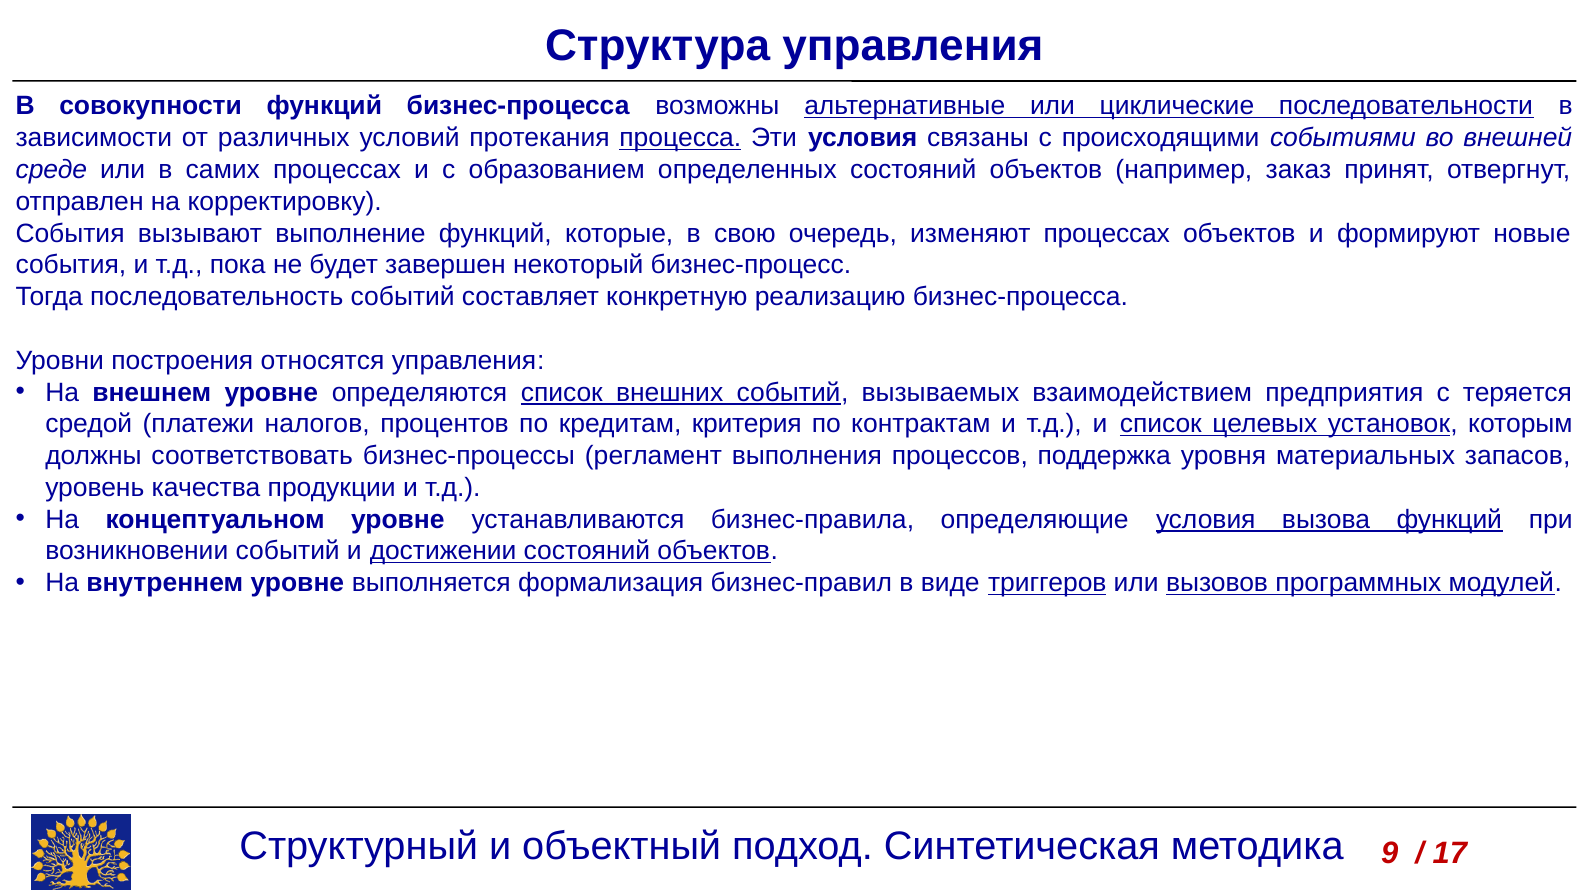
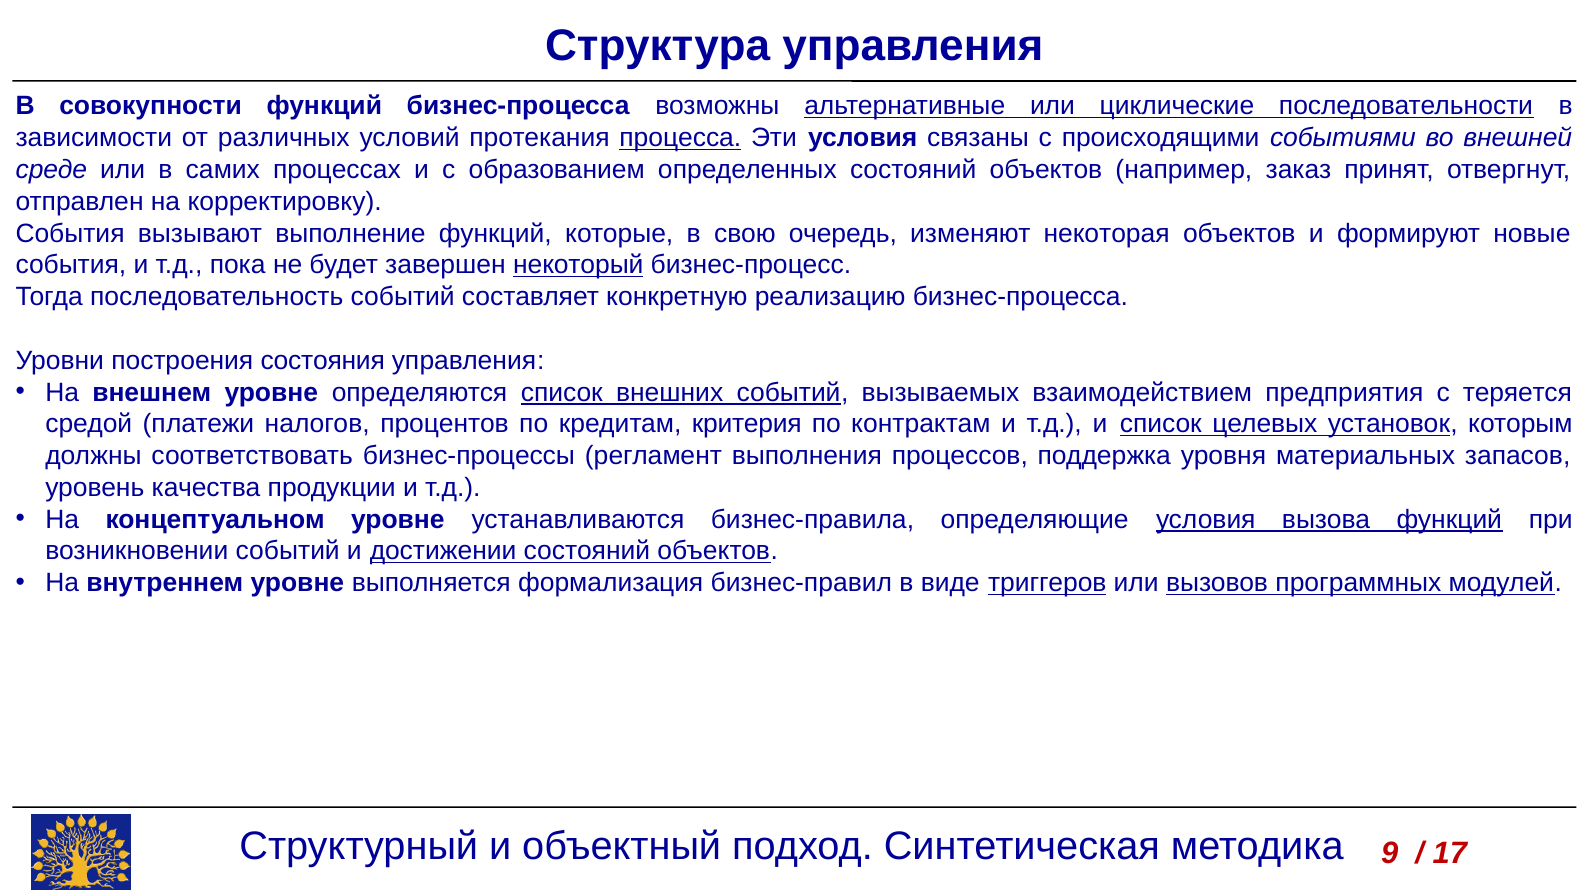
изменяют процессах: процессах -> некоторая (1107, 233)
некоторый underline: none -> present (578, 265)
относятся: относятся -> состояния (323, 360)
